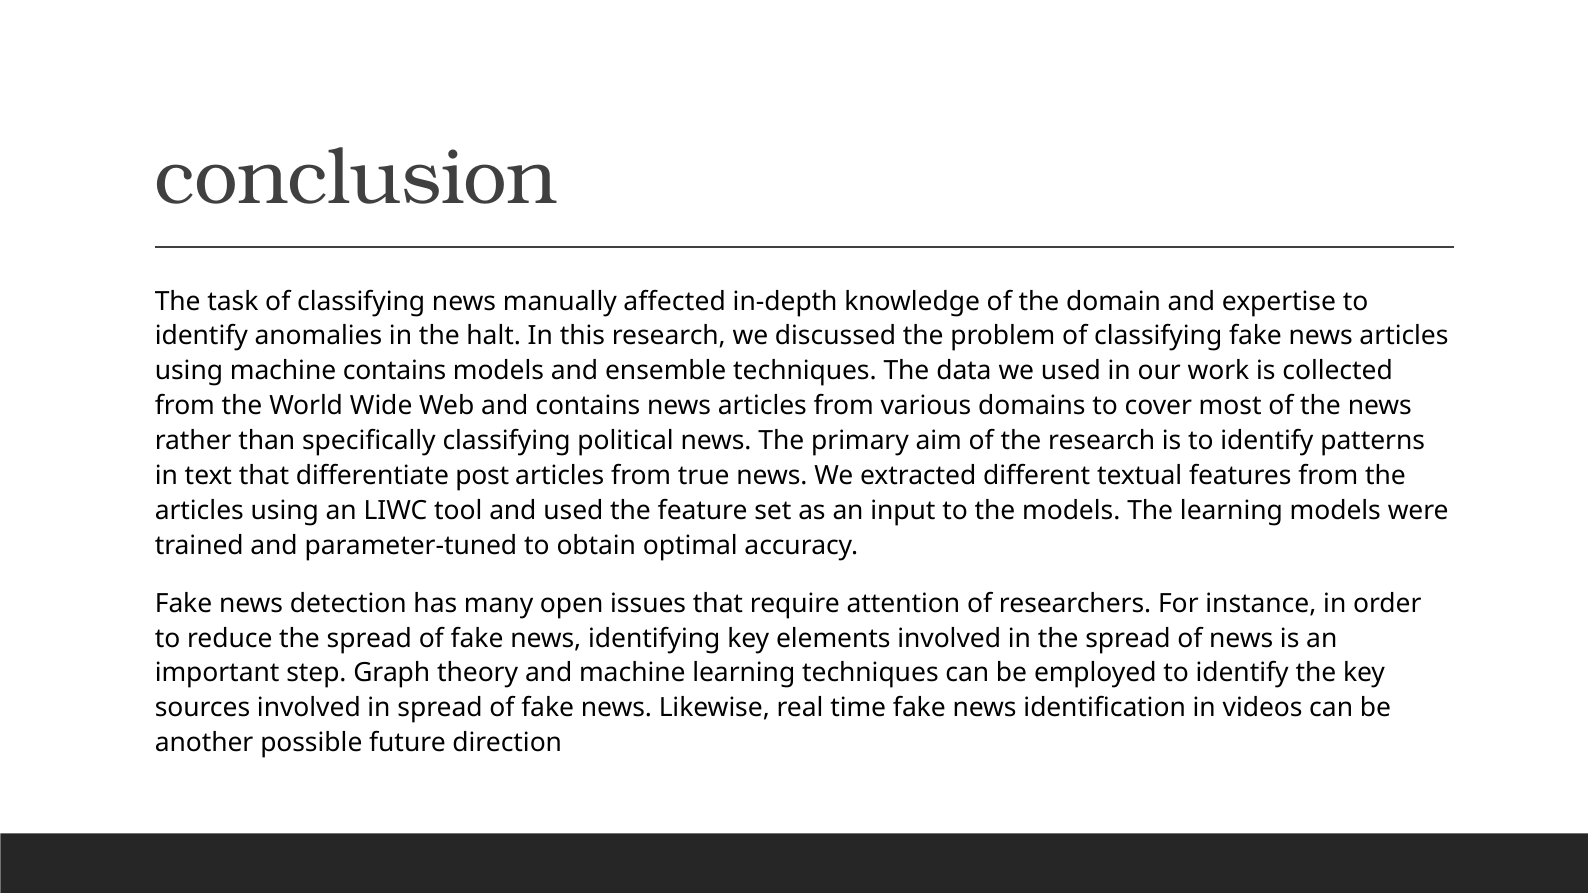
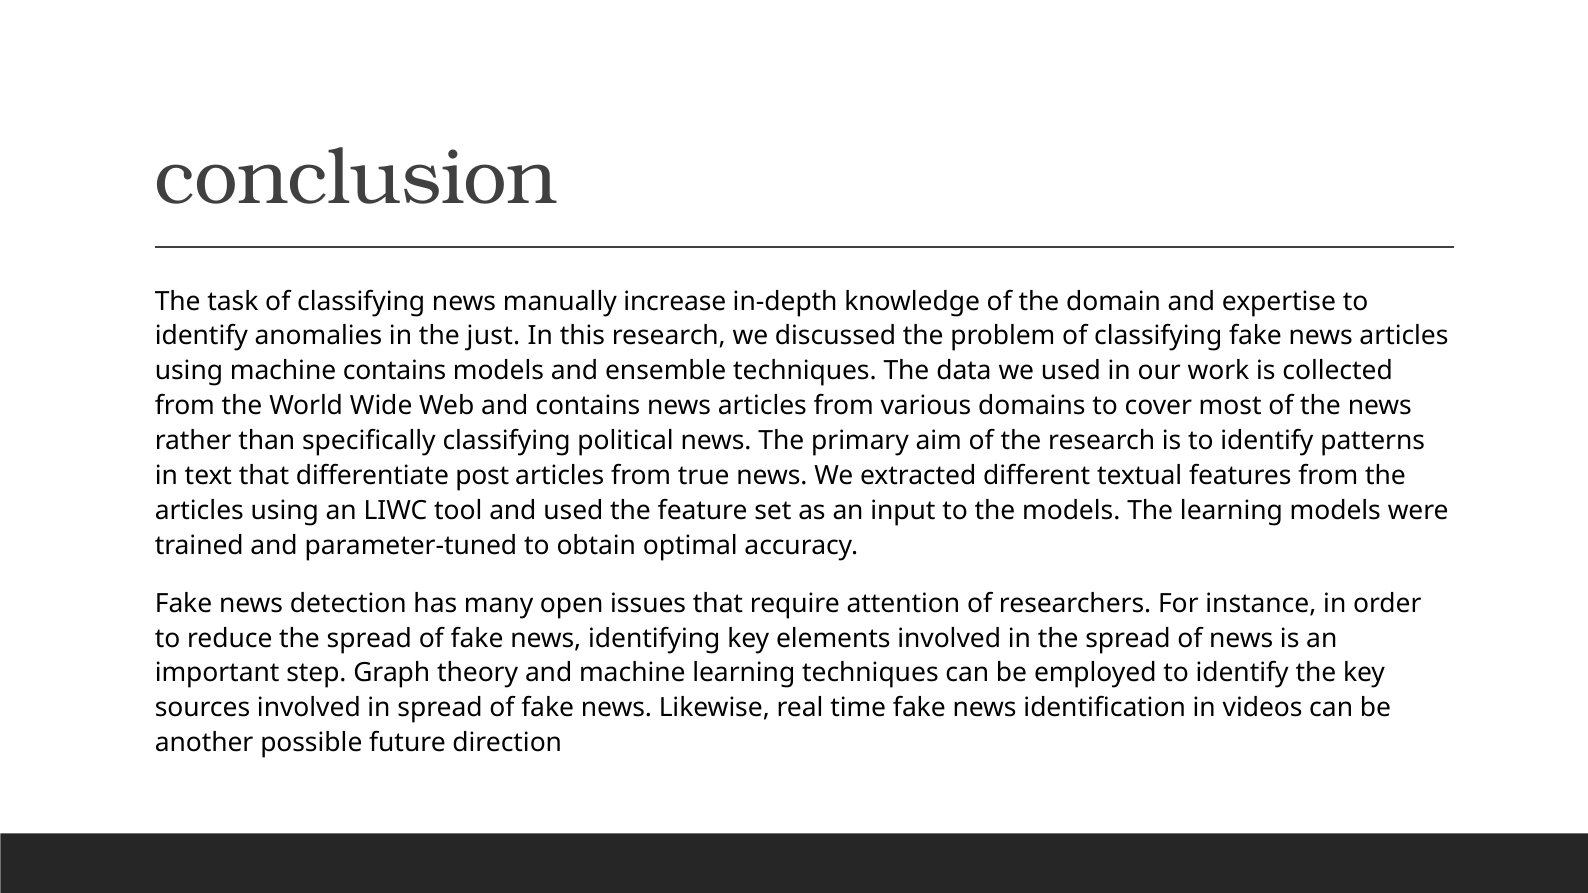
affected: affected -> increase (675, 301)
halt: halt -> just (494, 336)
